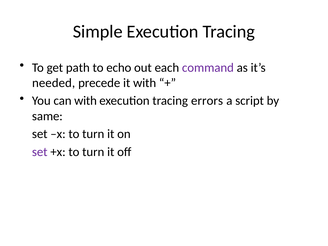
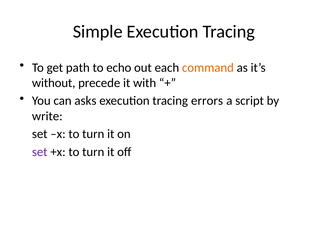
command colour: purple -> orange (208, 68)
needed: needed -> without (54, 83)
can with: with -> asks (85, 101)
same: same -> write (47, 116)
